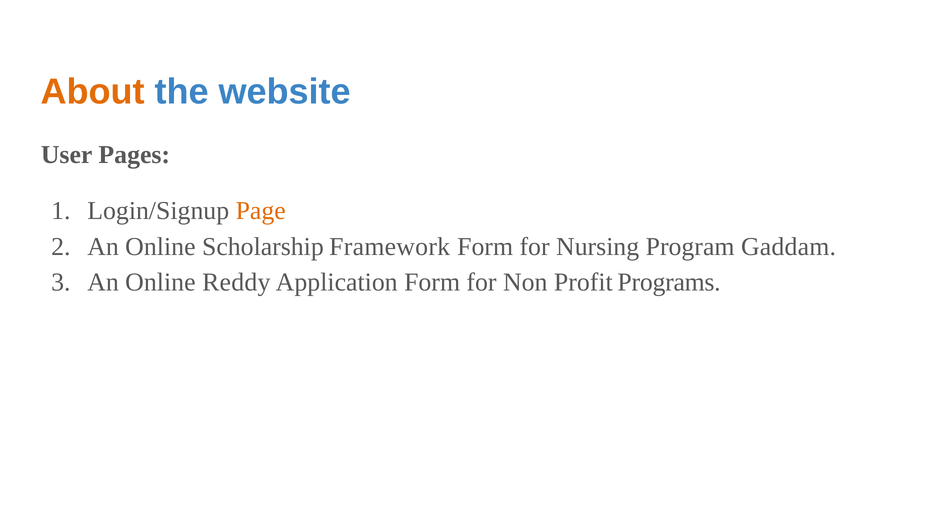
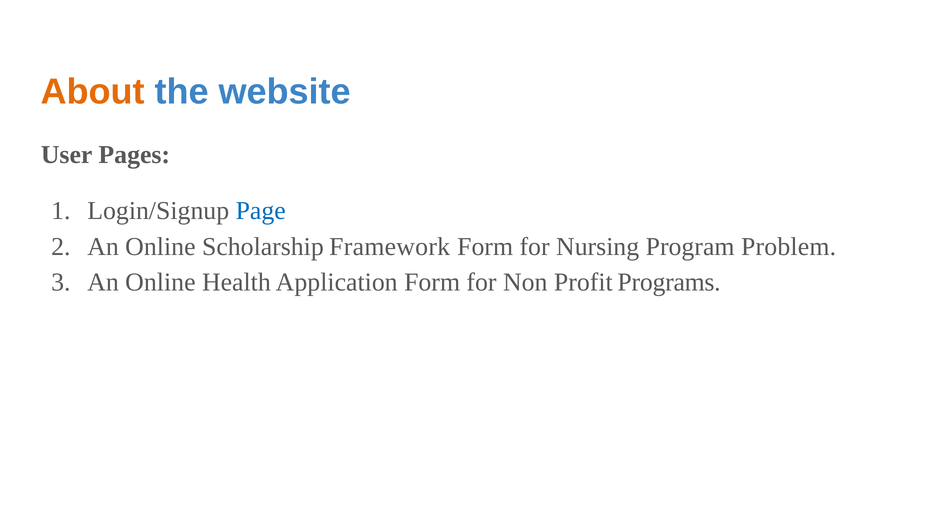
Page colour: orange -> blue (261, 211)
Gaddam: Gaddam -> Problem (789, 247)
Reddy: Reddy -> Health (236, 282)
